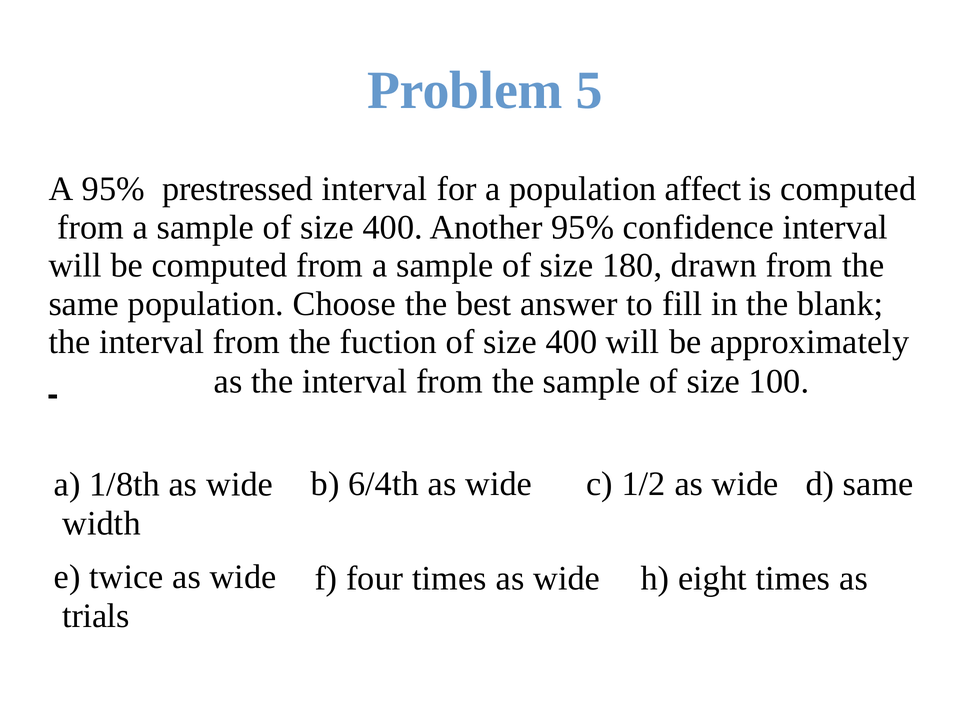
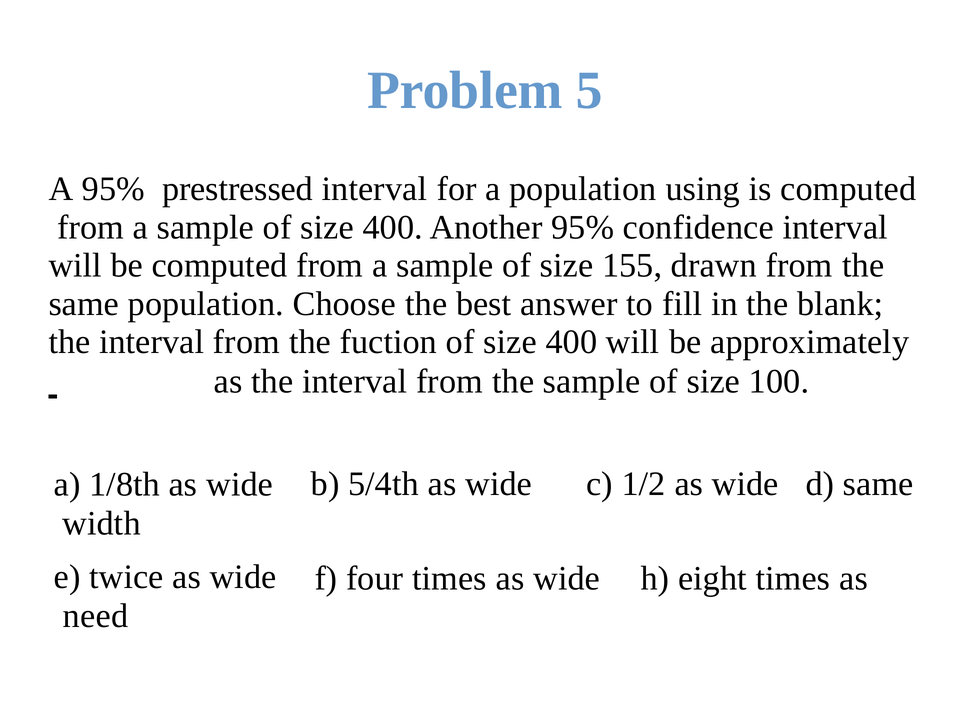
affect: affect -> using (703, 189)
180: 180 -> 155 (632, 266)
6/4th: 6/4th -> 5/4th (383, 484)
trials: trials -> need (96, 616)
